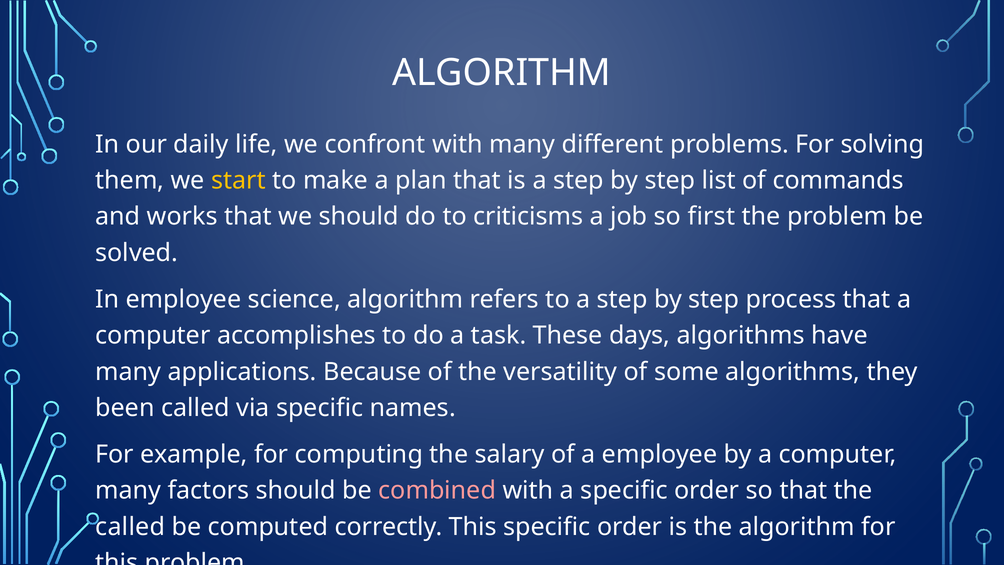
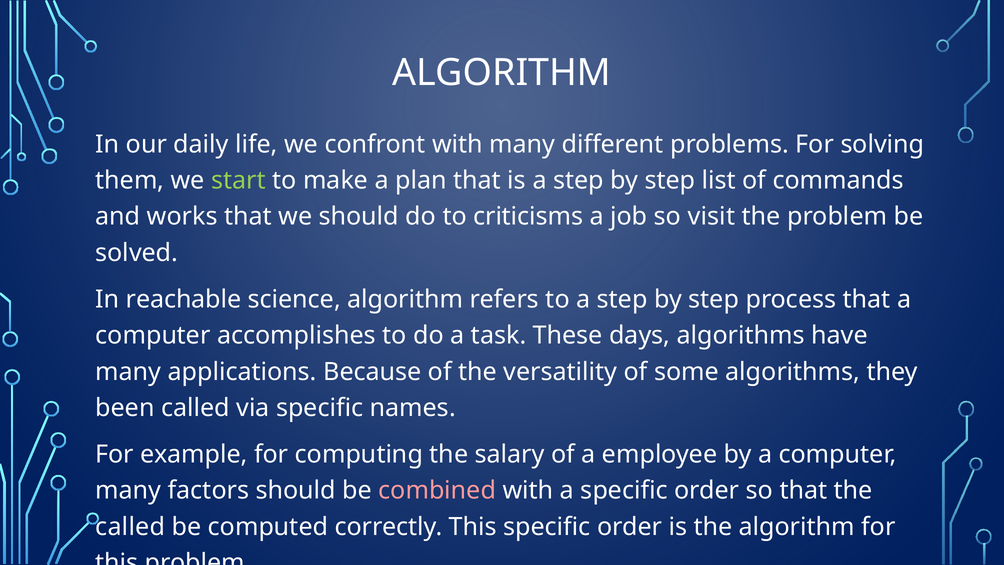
start colour: yellow -> light green (238, 180)
first: first -> visit (711, 217)
In employee: employee -> reachable (184, 299)
